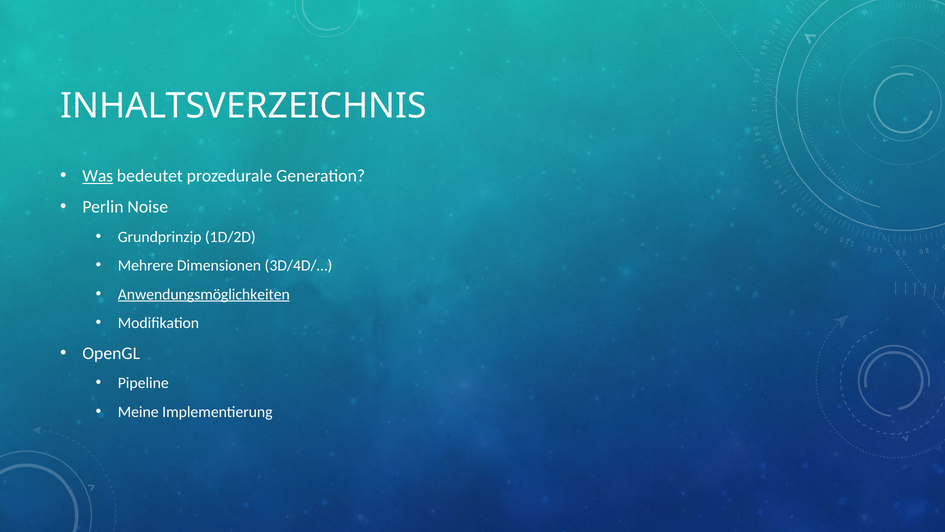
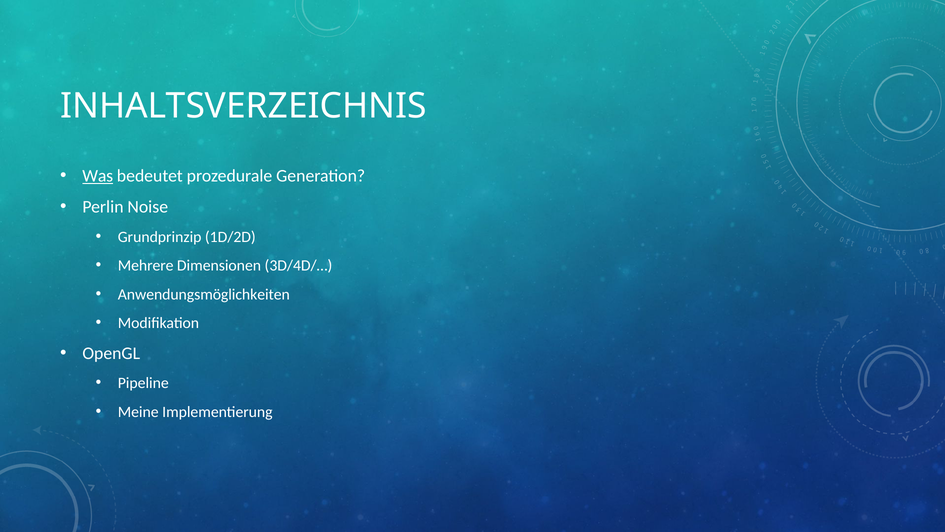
Anwendungsmöglichkeiten underline: present -> none (204, 294)
